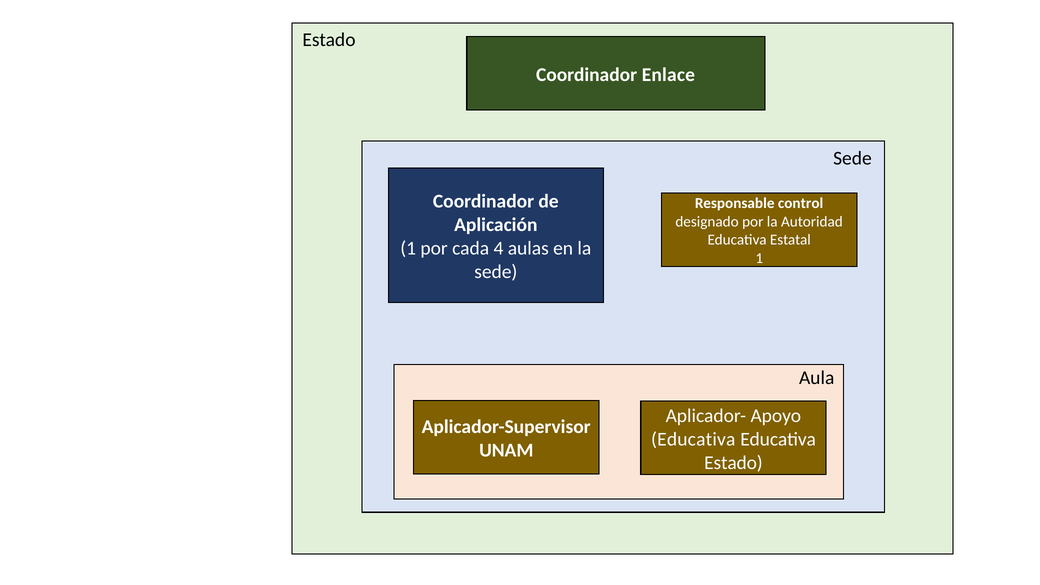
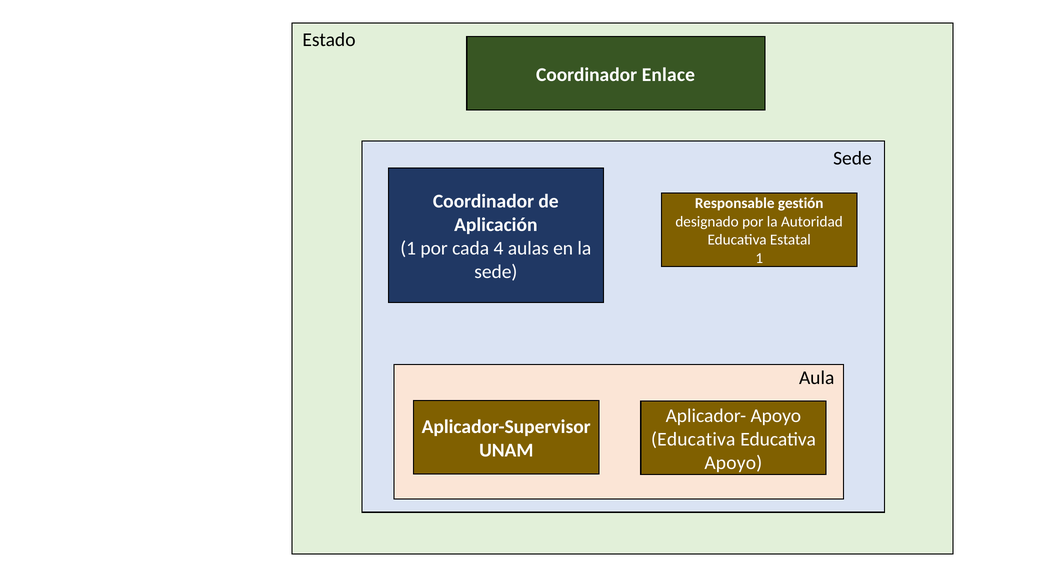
control: control -> gestión (801, 203)
Estado: Estado -> Apoyo (733, 463)
